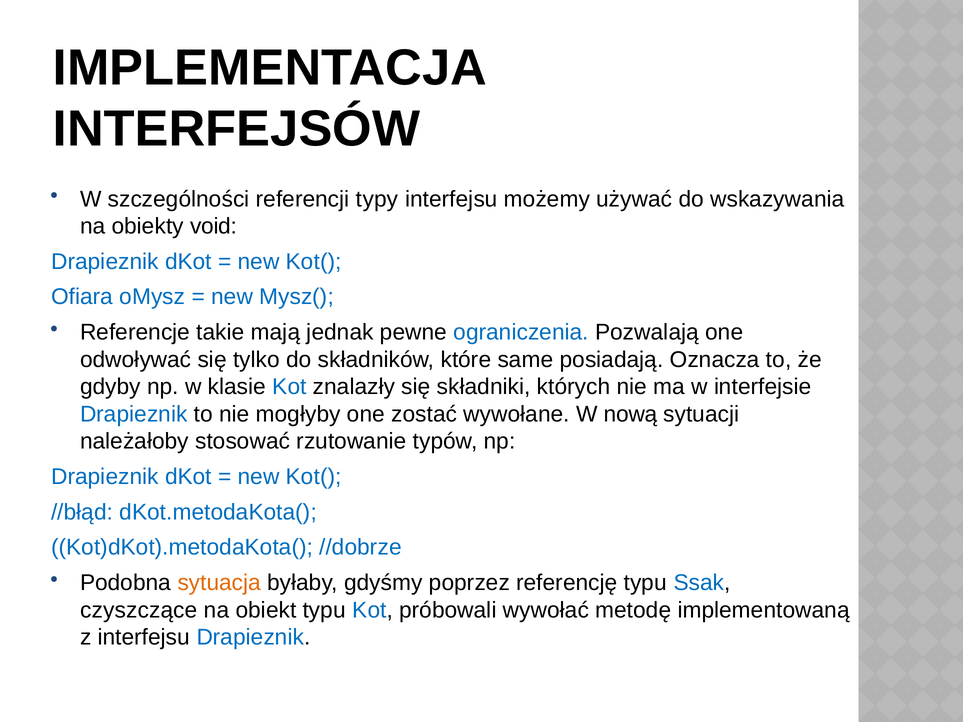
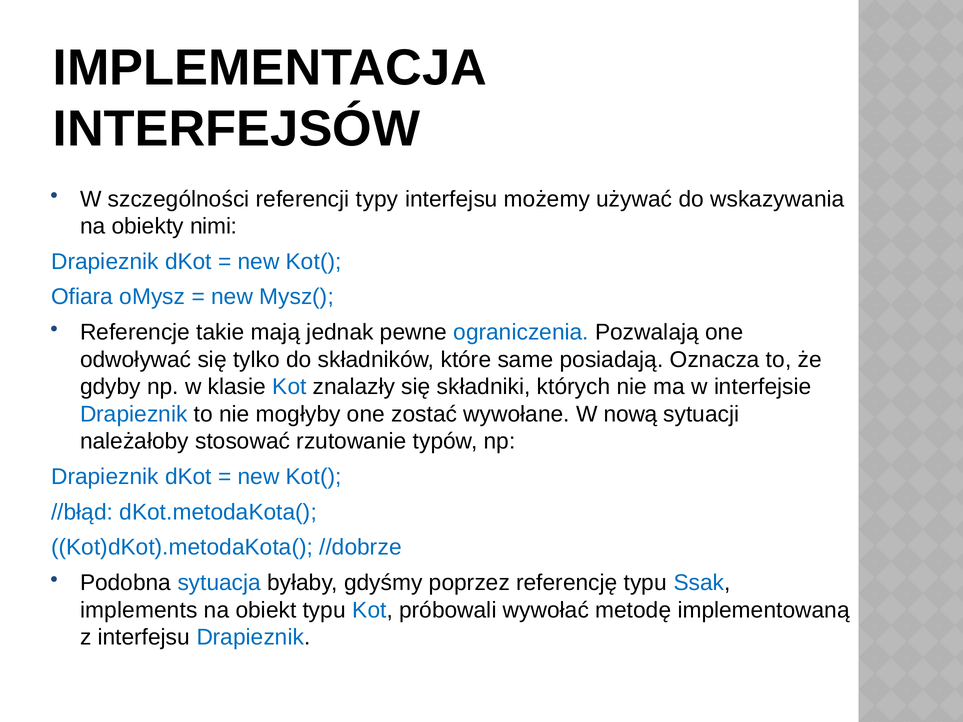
void: void -> nimi (214, 226)
sytuacja colour: orange -> blue (219, 583)
czyszczące: czyszczące -> implements (139, 610)
